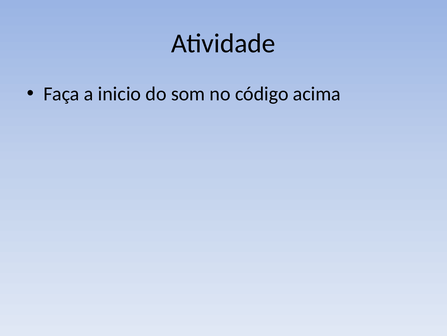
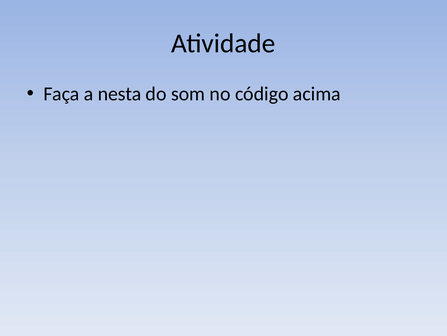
inicio: inicio -> nesta (120, 94)
